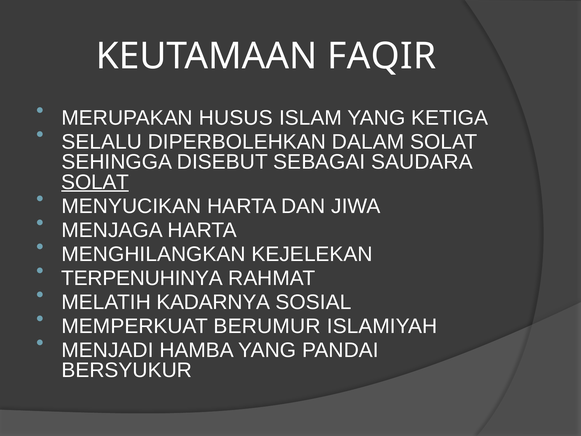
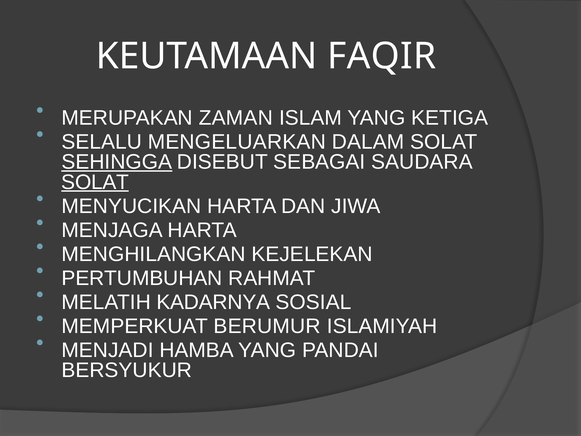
HUSUS: HUSUS -> ZAMAN (236, 118)
DIPERBOLEHKAN: DIPERBOLEHKAN -> MENGELUARKAN (237, 142)
SEHINGGA underline: none -> present (117, 162)
TERPENUHINYA: TERPENUHINYA -> PERTUMBUHAN (142, 278)
